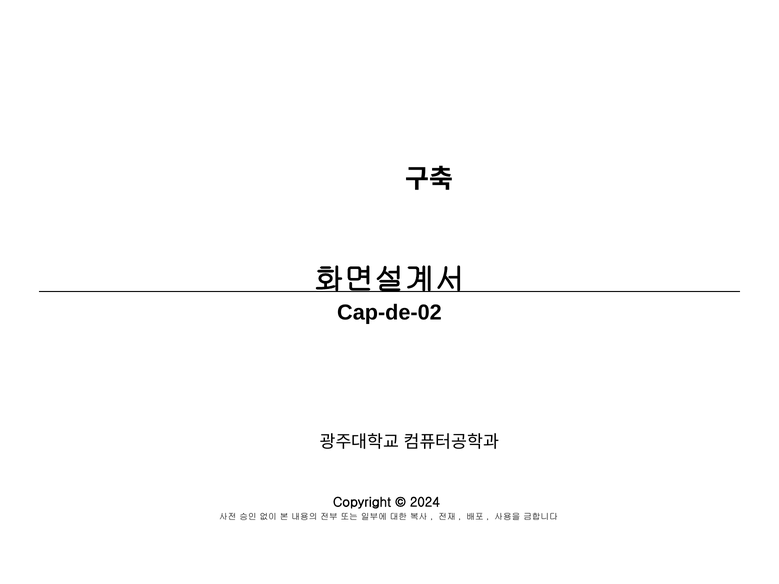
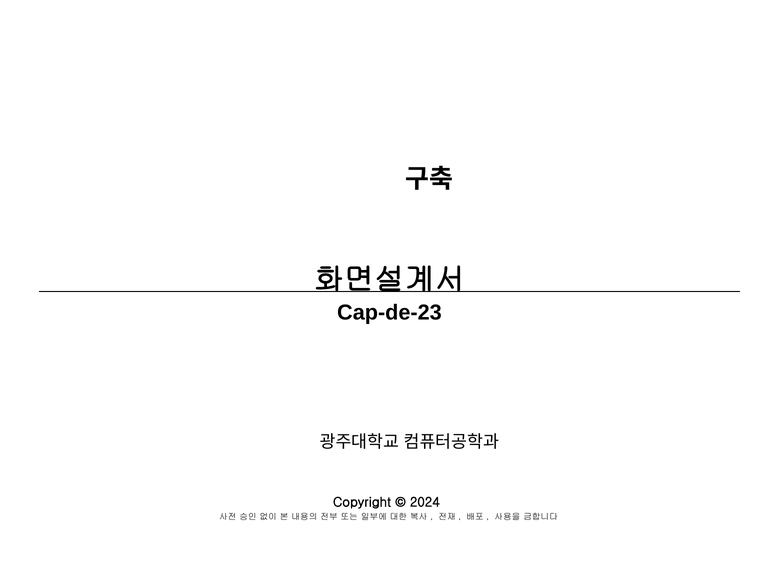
Cap-de-02: Cap-de-02 -> Cap-de-23 (389, 313)
